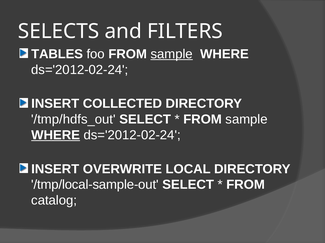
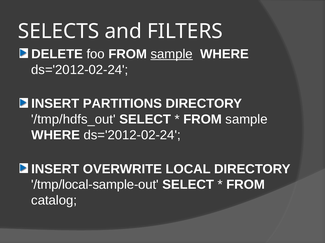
TABLES: TABLES -> DELETE (57, 54)
COLLECTED: COLLECTED -> PARTITIONS (122, 104)
WHERE underline: present -> none (56, 135)
